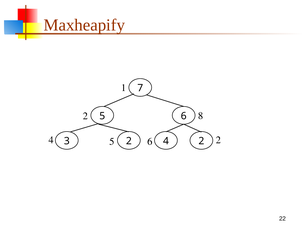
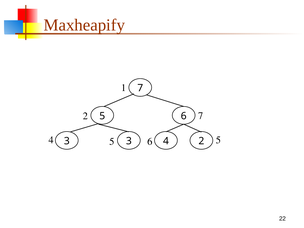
2 8: 8 -> 7 (201, 116)
6 2: 2 -> 5 (218, 140)
3 2: 2 -> 3 (129, 141)
